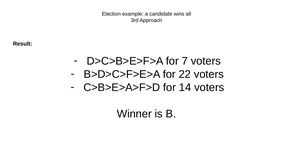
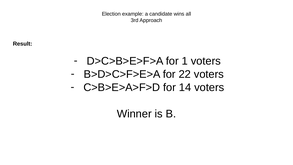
7: 7 -> 1 (185, 61)
